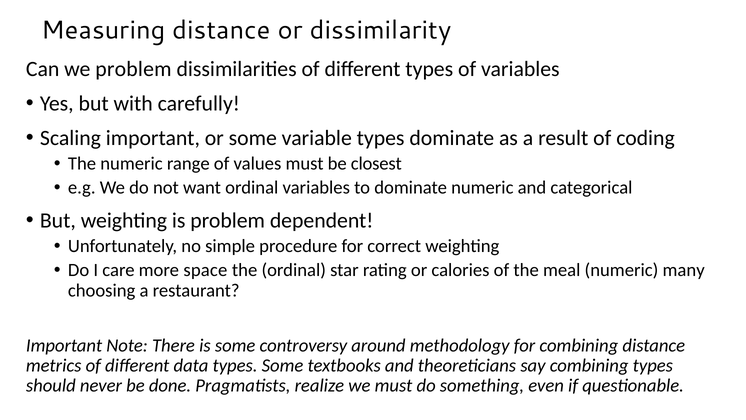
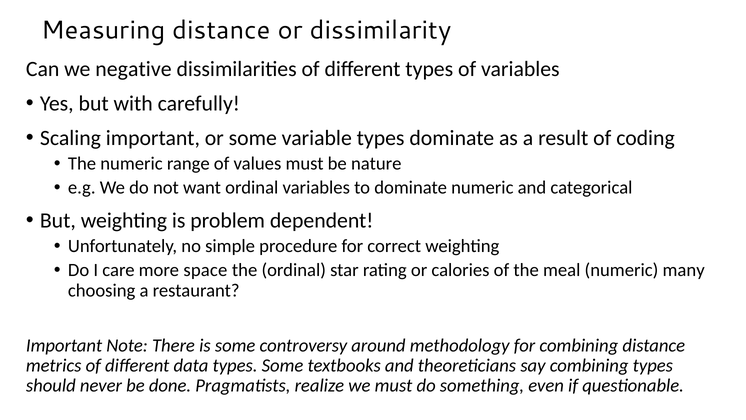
we problem: problem -> negative (133, 69)
closest: closest -> nature (376, 164)
